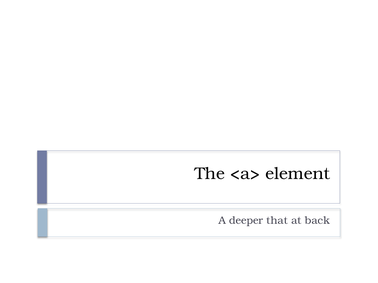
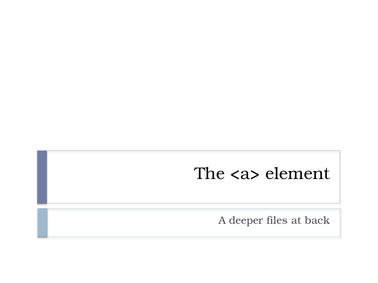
that: that -> files (277, 221)
